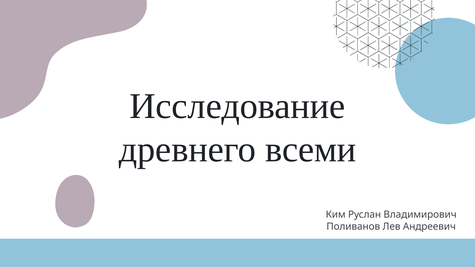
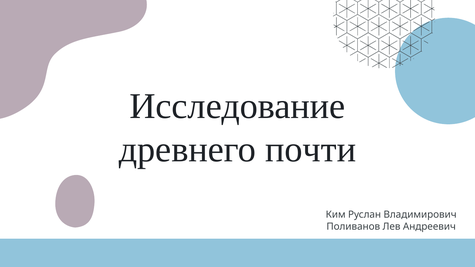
всеми: всеми -> почти (311, 150)
